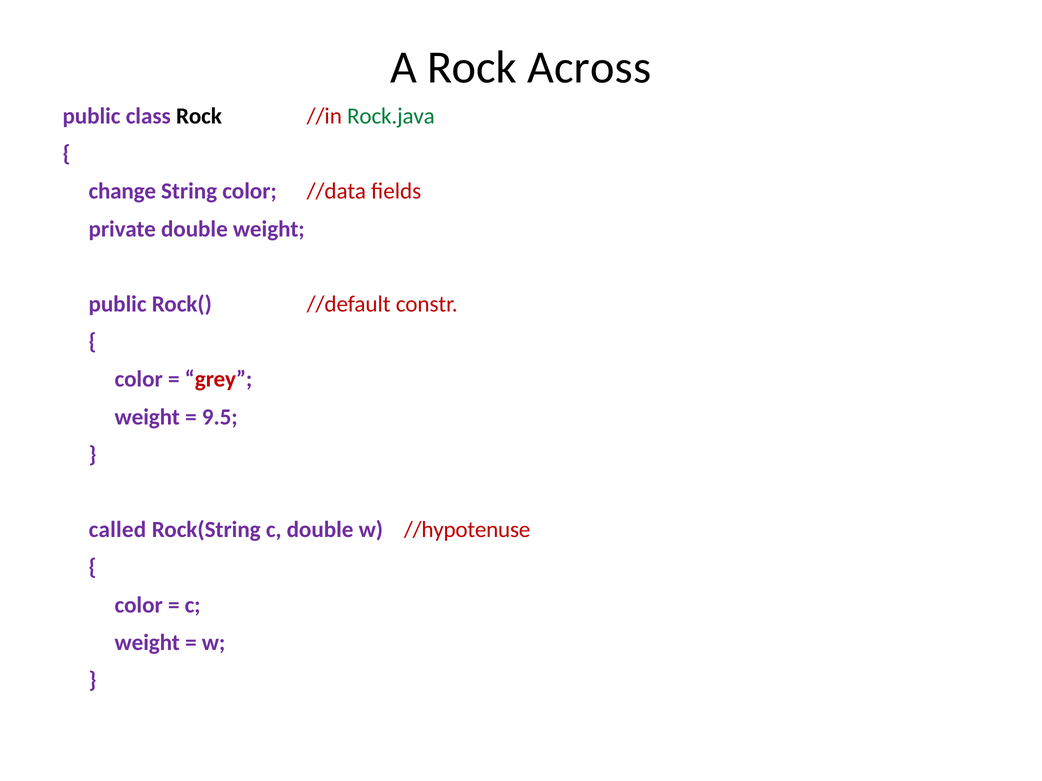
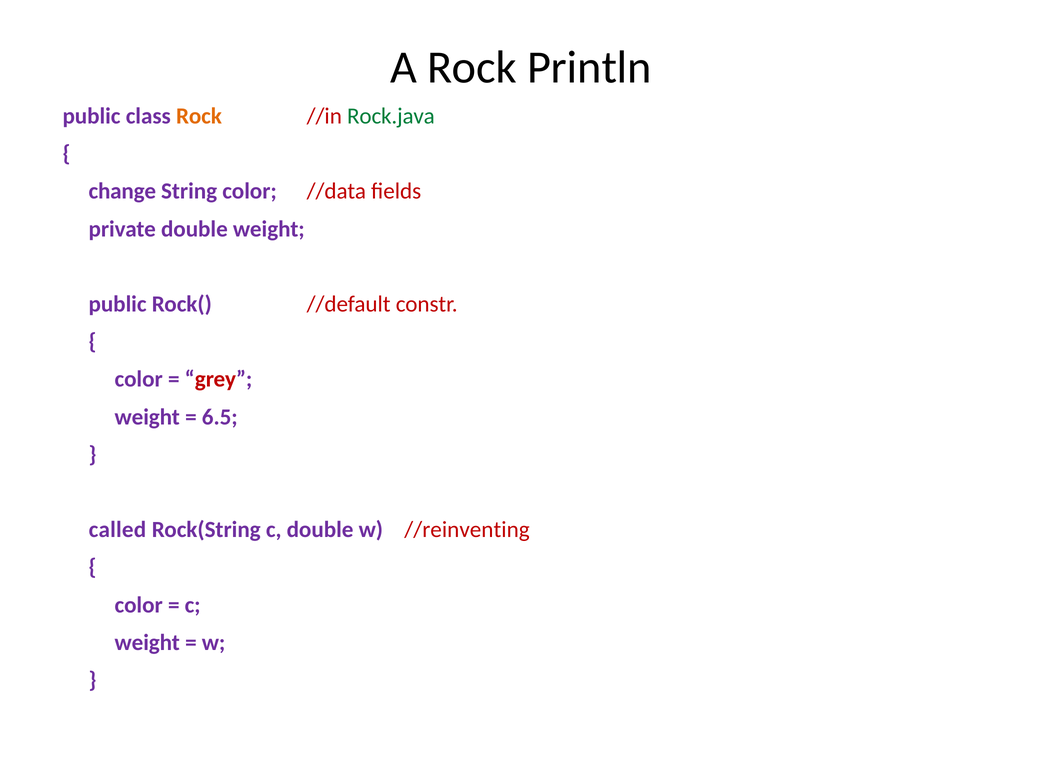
Across: Across -> Println (589, 68)
Rock colour: black -> orange (199, 116)
9.5: 9.5 -> 6.5 (220, 417)
//hypotenuse: //hypotenuse -> //reinventing (467, 530)
